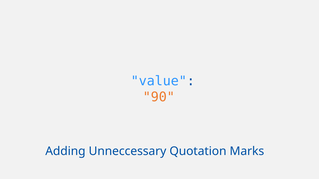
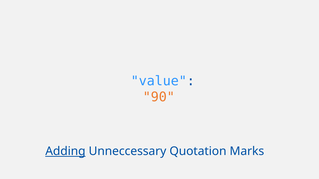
Adding underline: none -> present (65, 152)
